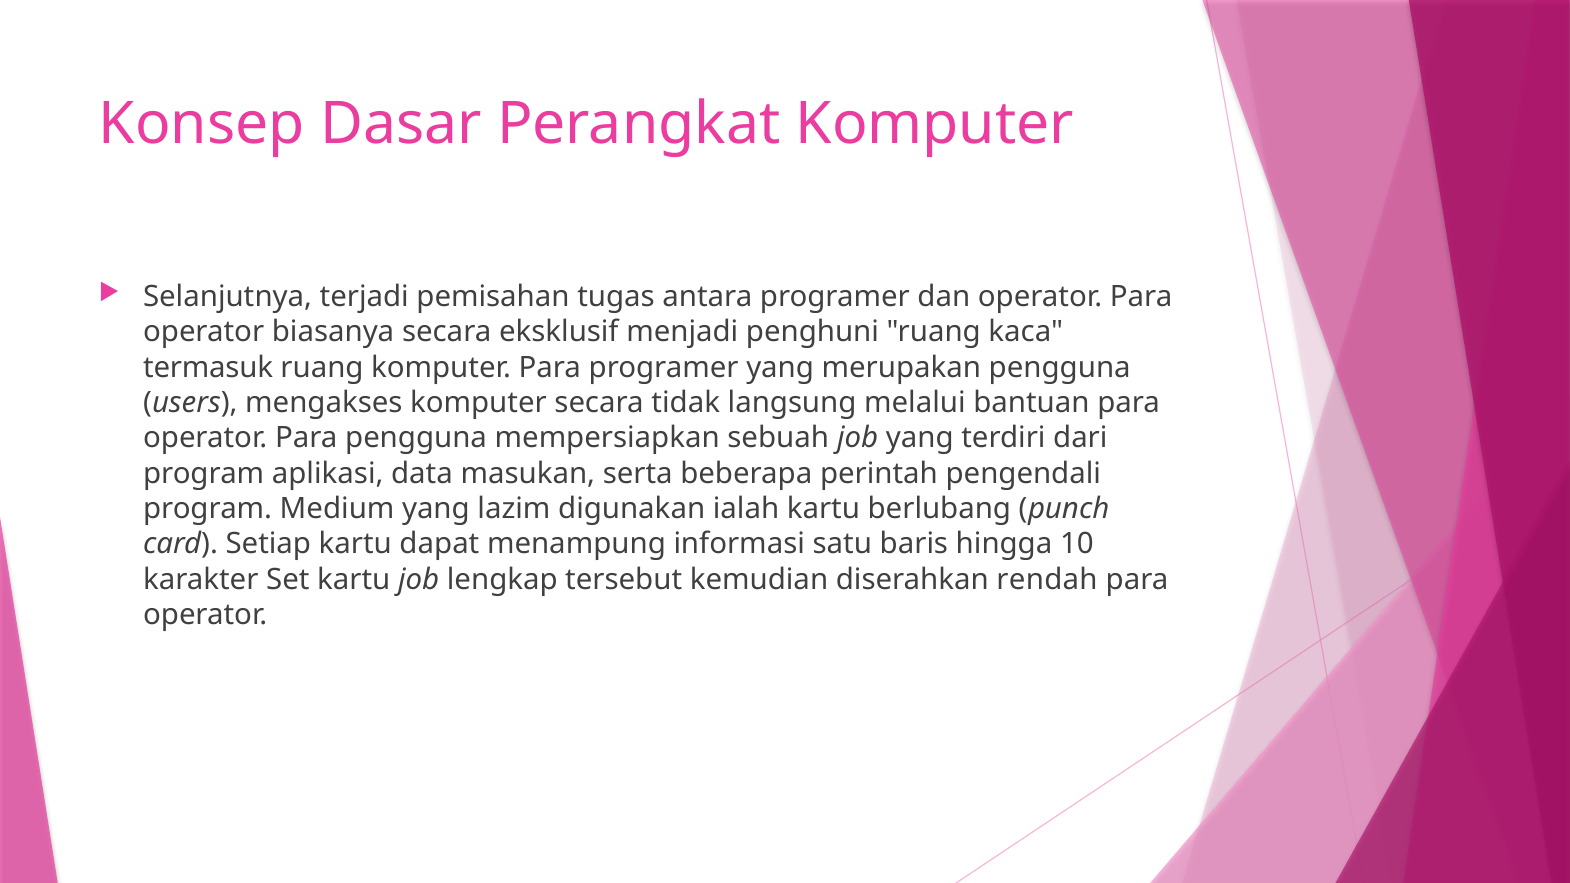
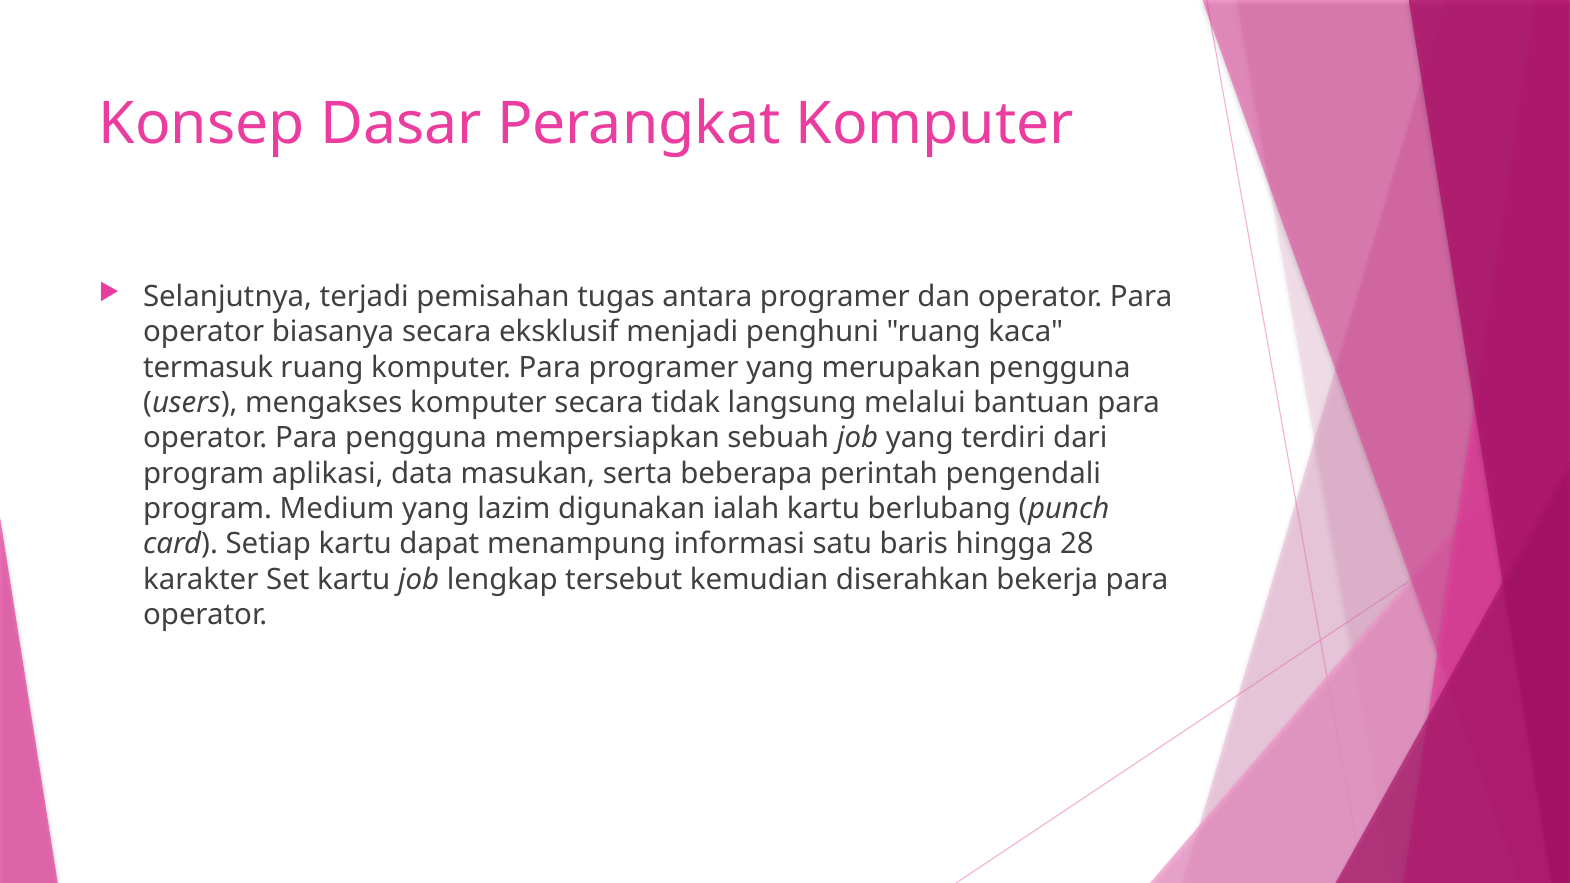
10: 10 -> 28 (1077, 544)
rendah: rendah -> bekerja (1047, 580)
